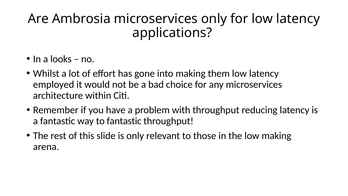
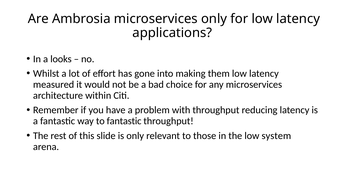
employed: employed -> measured (54, 84)
low making: making -> system (276, 136)
